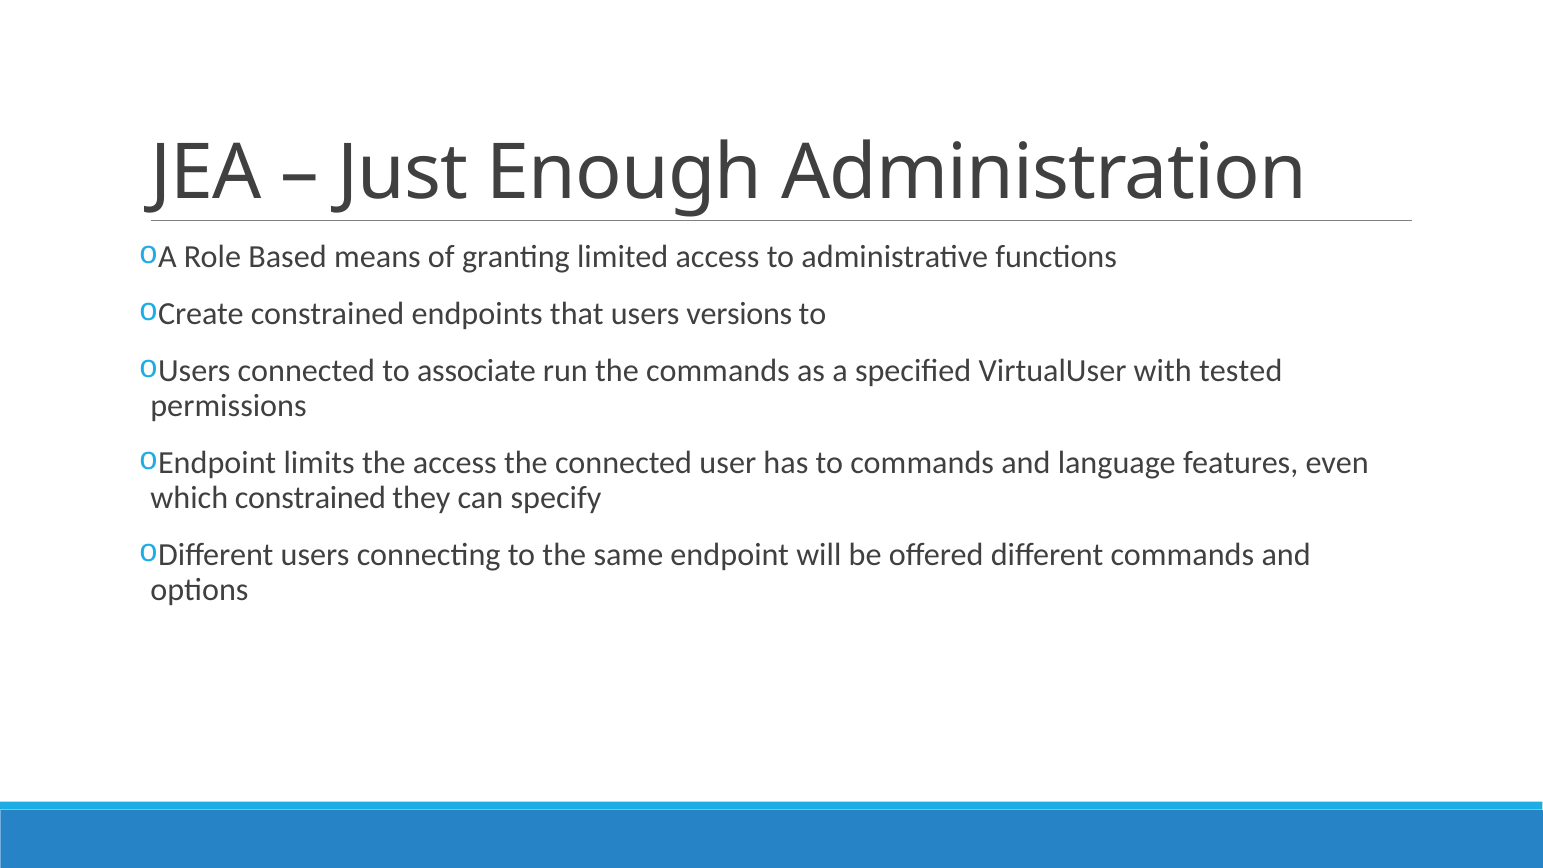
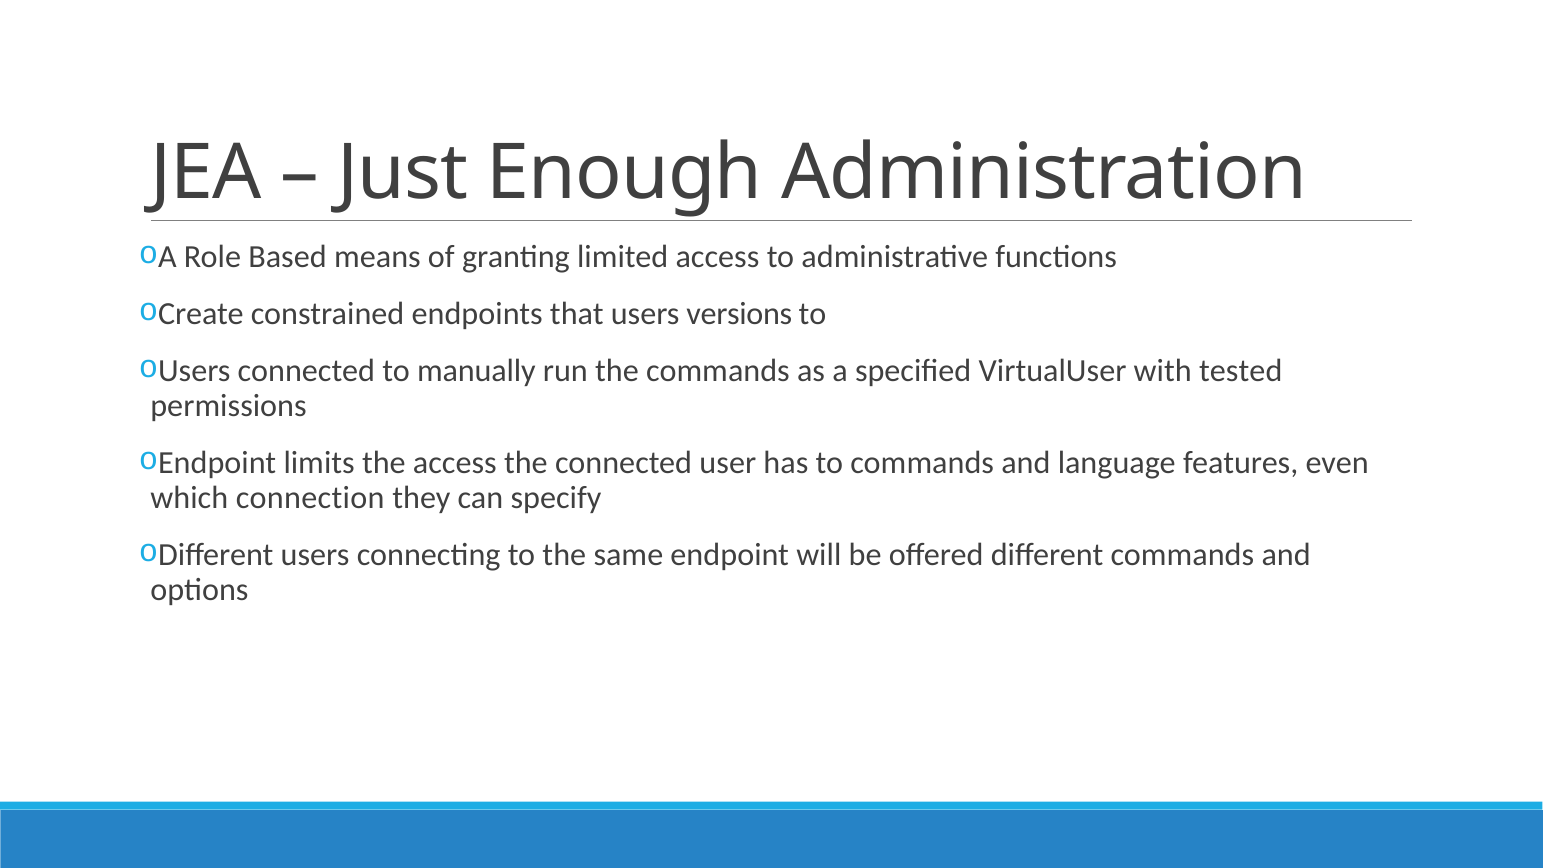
associate: associate -> manually (476, 371)
which constrained: constrained -> connection (310, 498)
